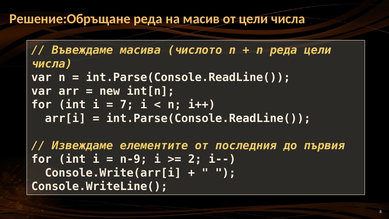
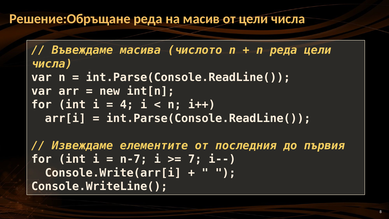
7: 7 -> 4 (127, 105)
n-9: n-9 -> n-7 (134, 159)
2: 2 -> 7 (195, 159)
